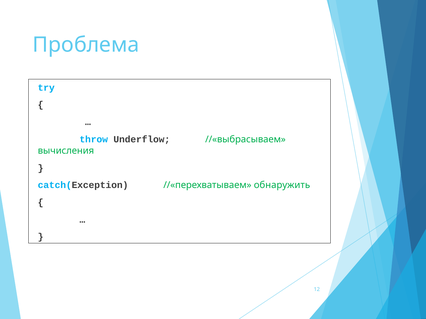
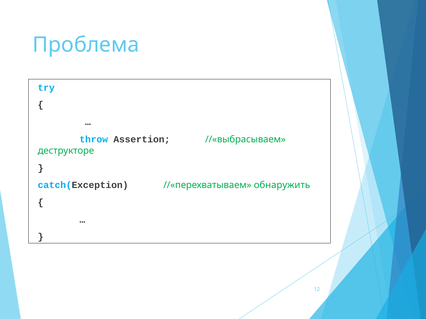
Underflow: Underflow -> Assertion (142, 140)
вычисления: вычисления -> деструкторе (66, 151)
